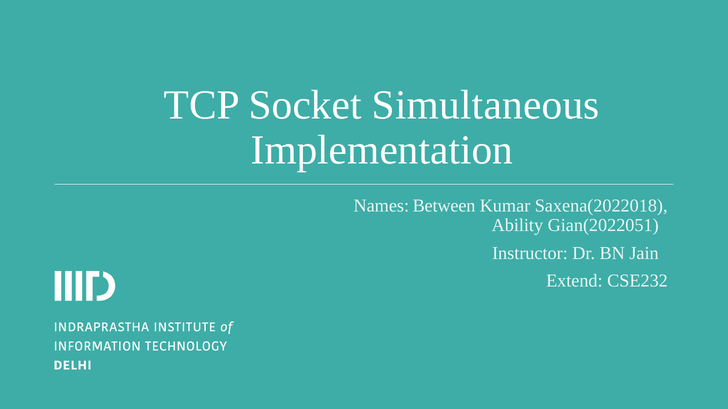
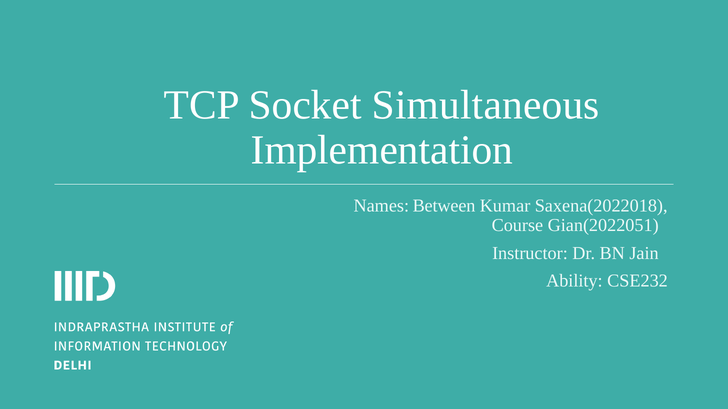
Ability: Ability -> Course (517, 226)
Extend: Extend -> Ability (574, 281)
